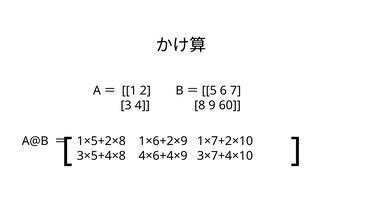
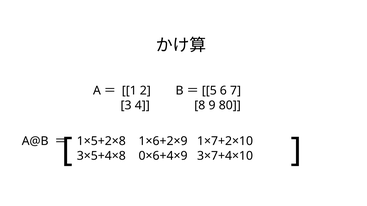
60: 60 -> 80 (230, 106)
4×6+4×9: 4×6+4×9 -> 0×6+4×9 (163, 156)
